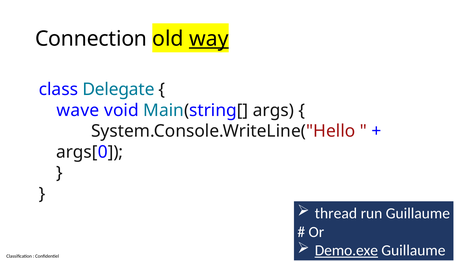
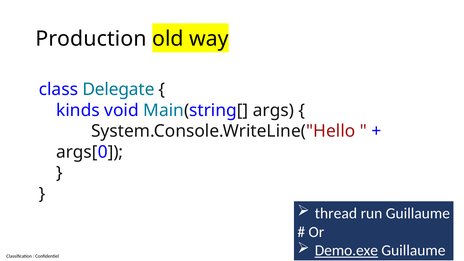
Connection: Connection -> Production (91, 39)
way underline: present -> none (209, 39)
wave: wave -> kinds (78, 110)
